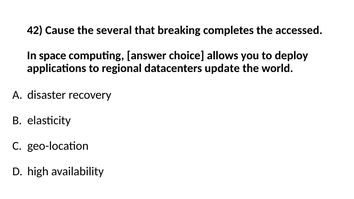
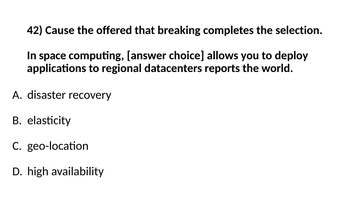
several: several -> offered (114, 30)
accessed: accessed -> selection (299, 30)
update: update -> reports (222, 68)
